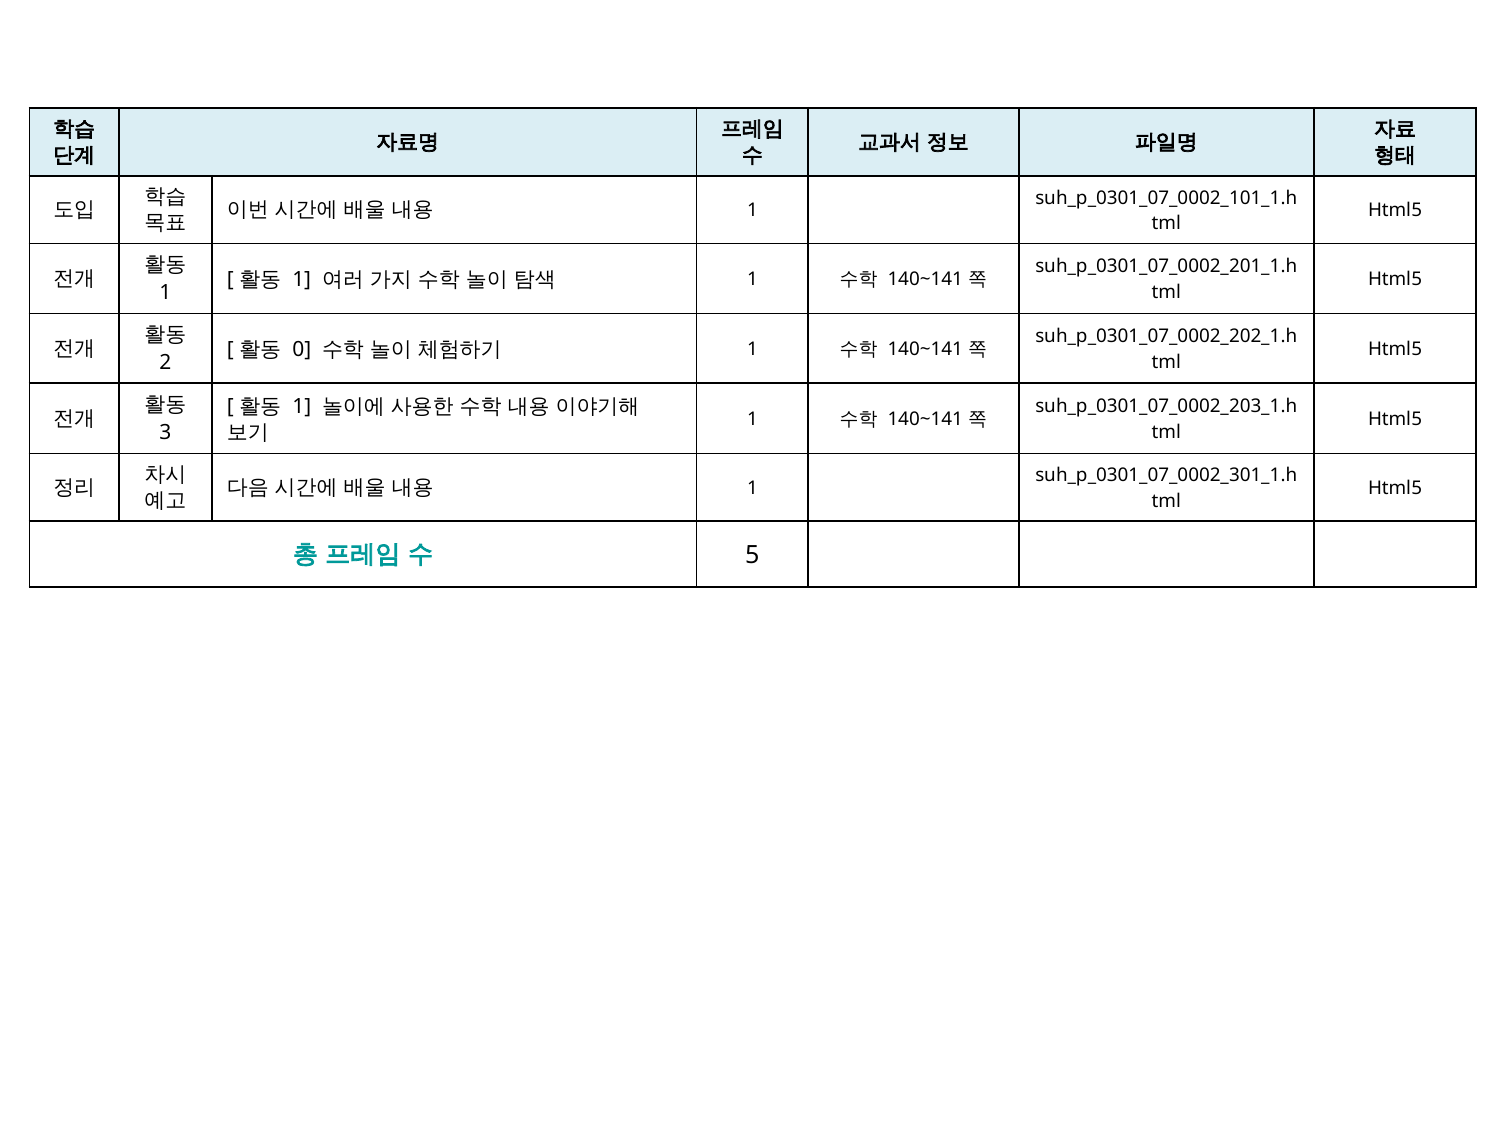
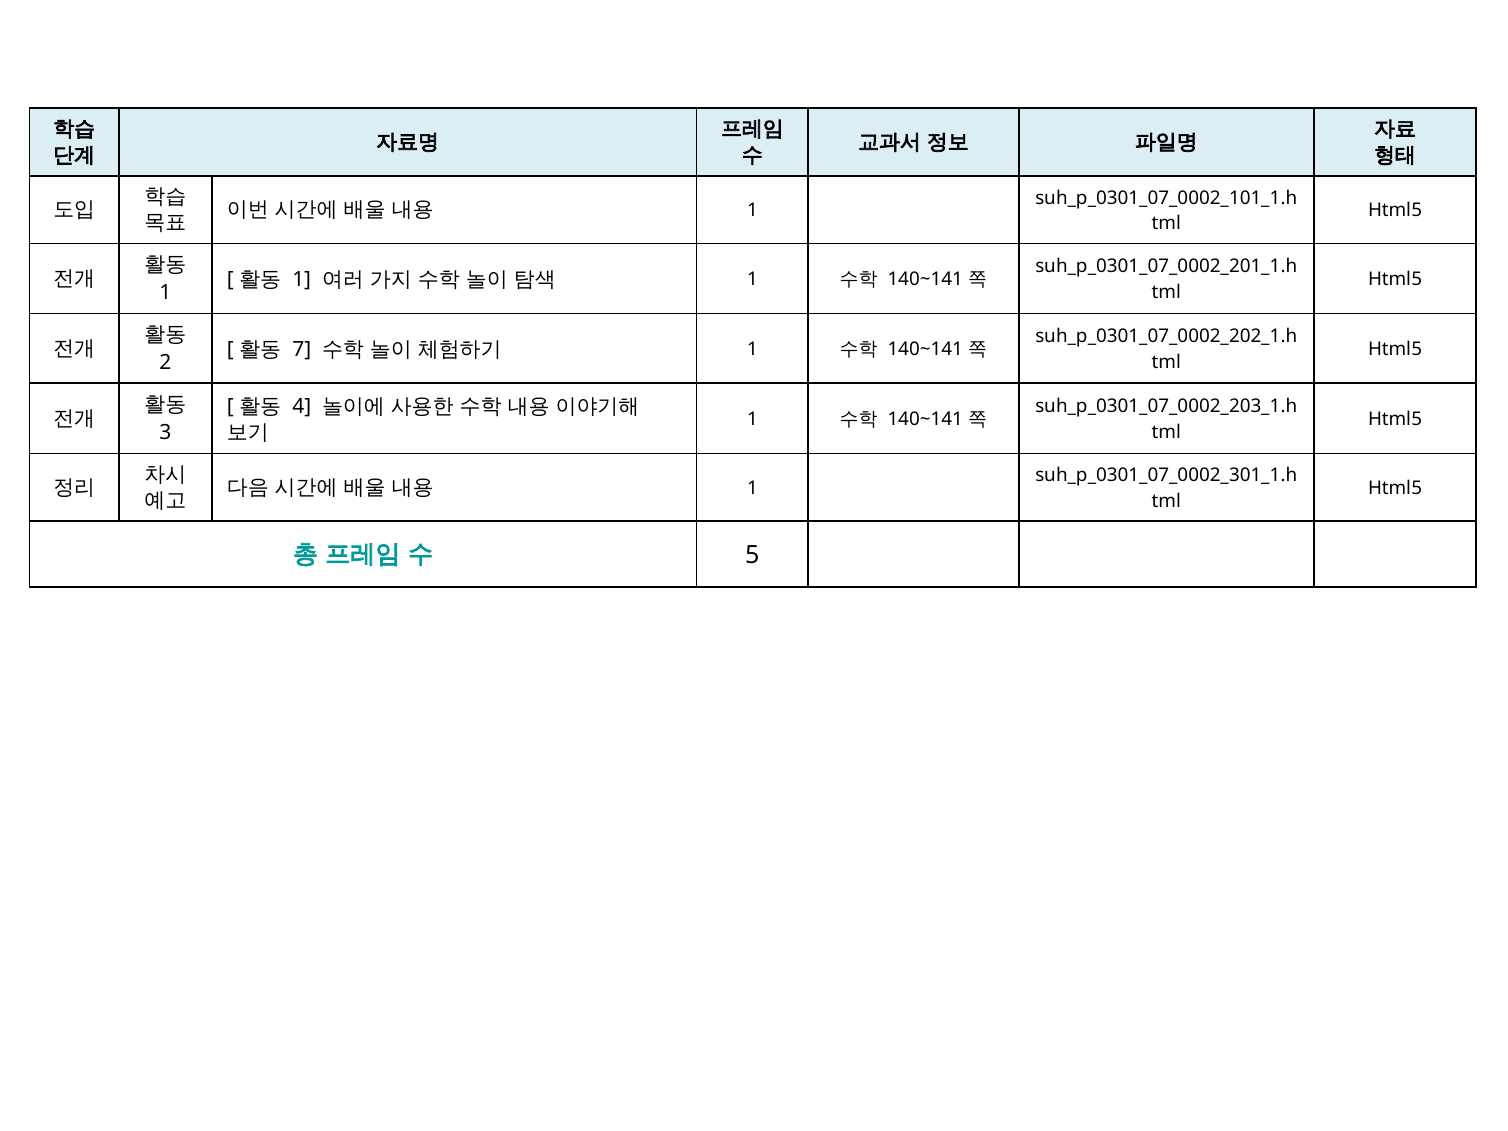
0: 0 -> 7 (302, 350)
1: 1 -> 4 (302, 406)
